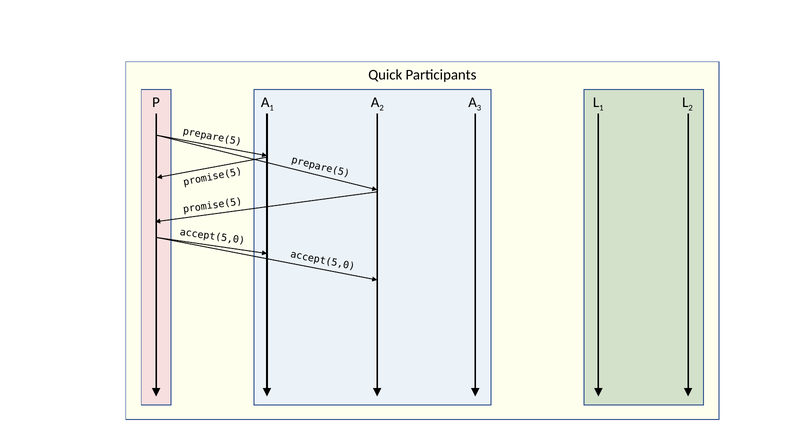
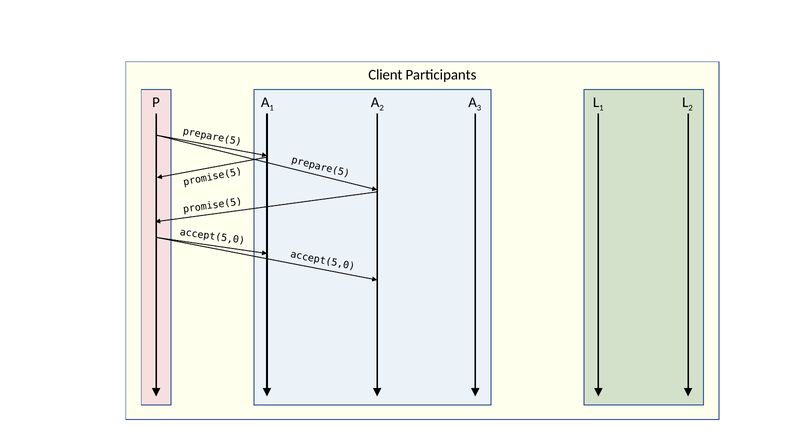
Quick: Quick -> Client (385, 75)
